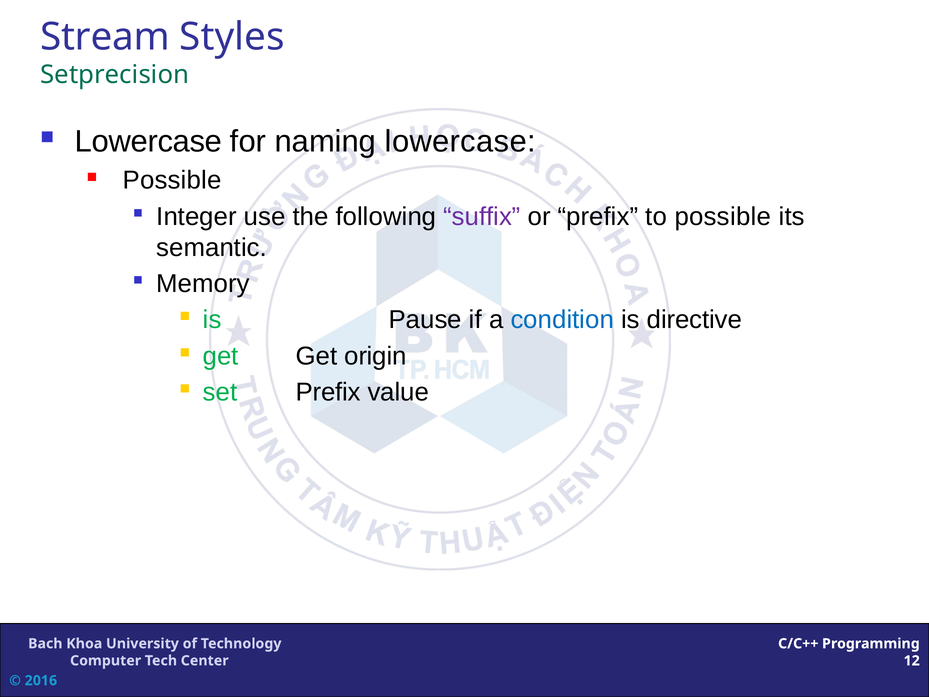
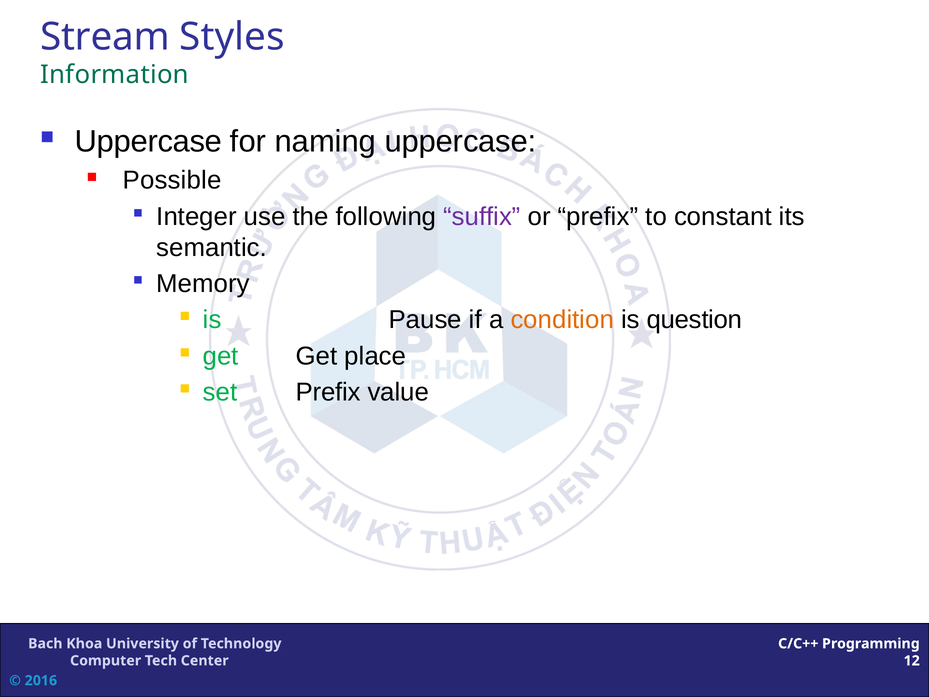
Setprecision: Setprecision -> Information (115, 75)
Lowercase: Lowercase -> Uppercase (148, 142)
naming lowercase: lowercase -> uppercase (461, 142)
to possible: possible -> constant (723, 217)
condition colour: blue -> orange (562, 320)
directive: directive -> question (694, 320)
origin: origin -> place (375, 356)
